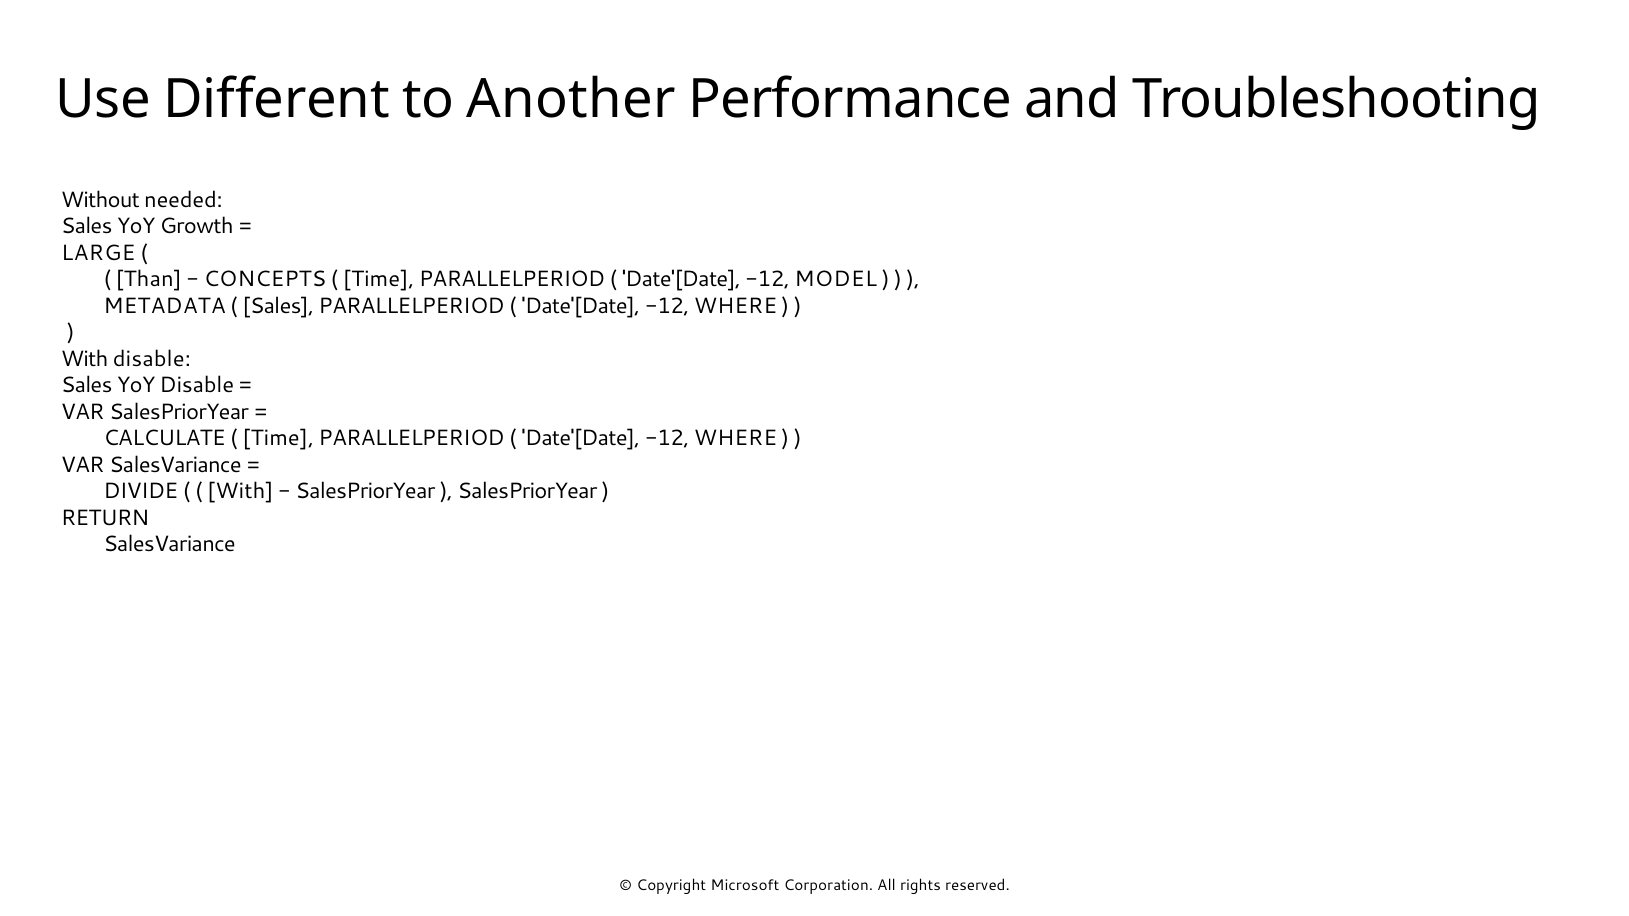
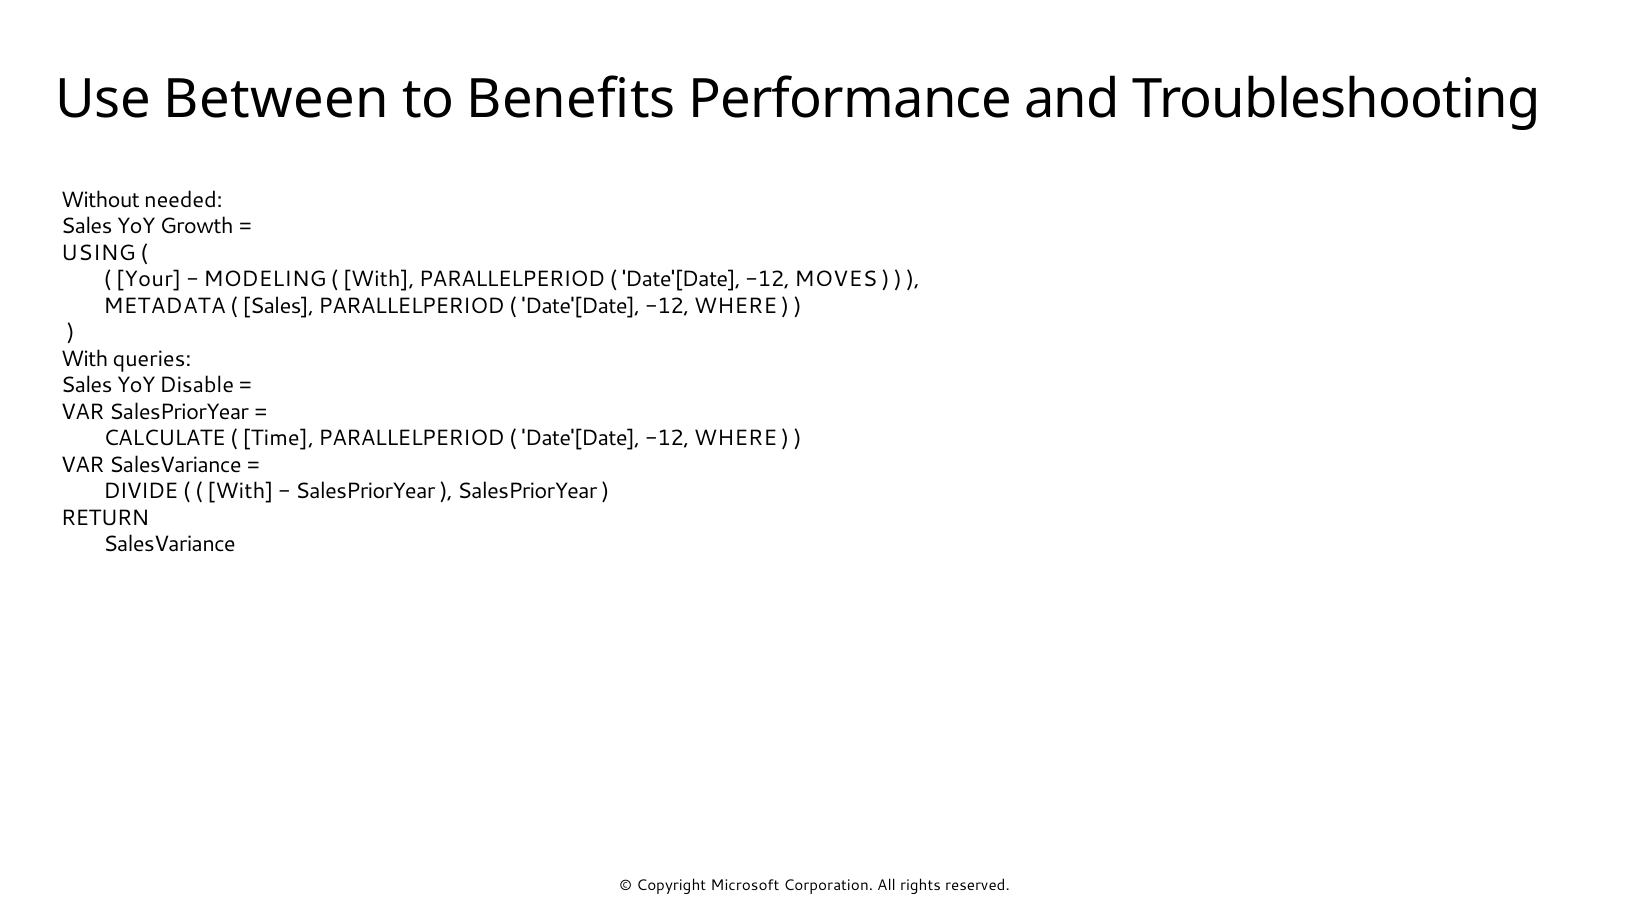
Different: Different -> Between (276, 100)
Another: Another -> Benefits (571, 100)
LARGE: LARGE -> USING (98, 253)
Than: Than -> Your (149, 280)
CONCEPTS: CONCEPTS -> MODELING (265, 280)
Time: Time -> With (379, 280)
MODEL: MODEL -> MOVES (836, 280)
With disable: disable -> queries (152, 359)
